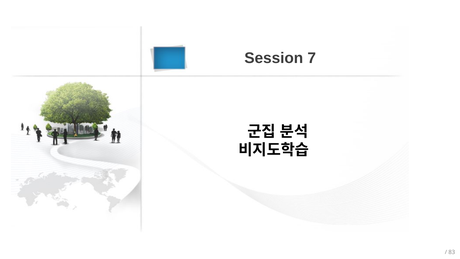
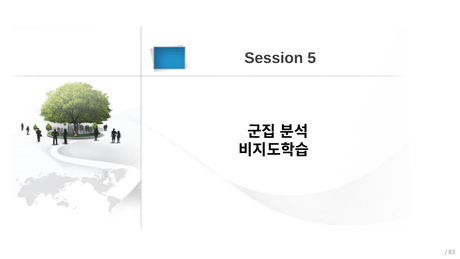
7: 7 -> 5 (312, 58)
